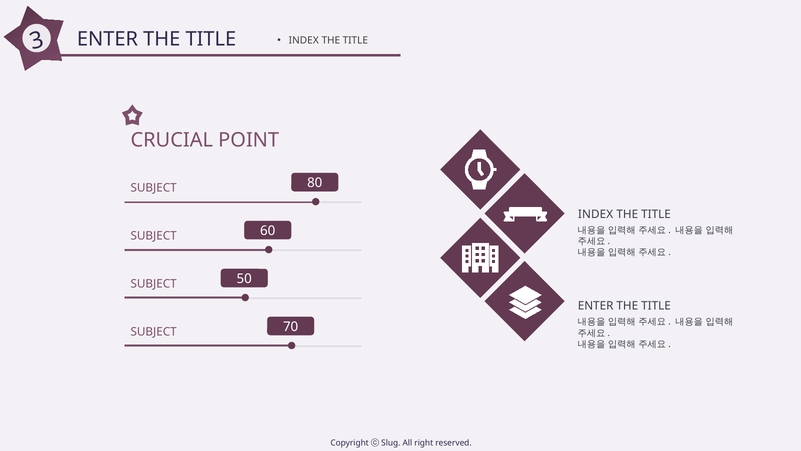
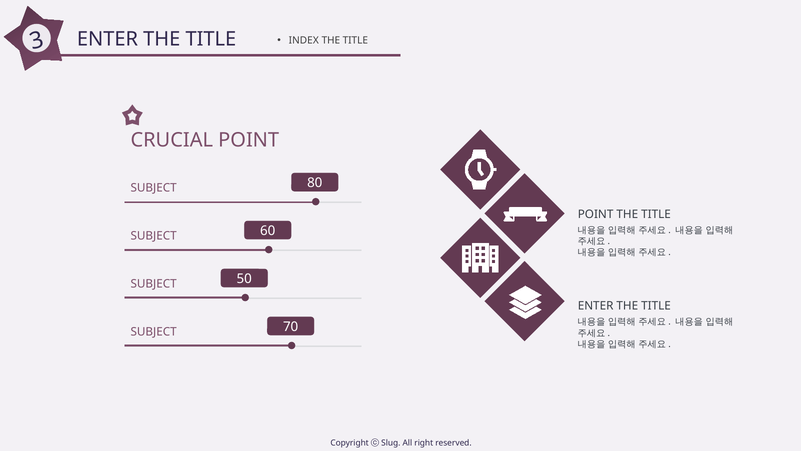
INDEX: INDEX -> POINT (596, 214)
